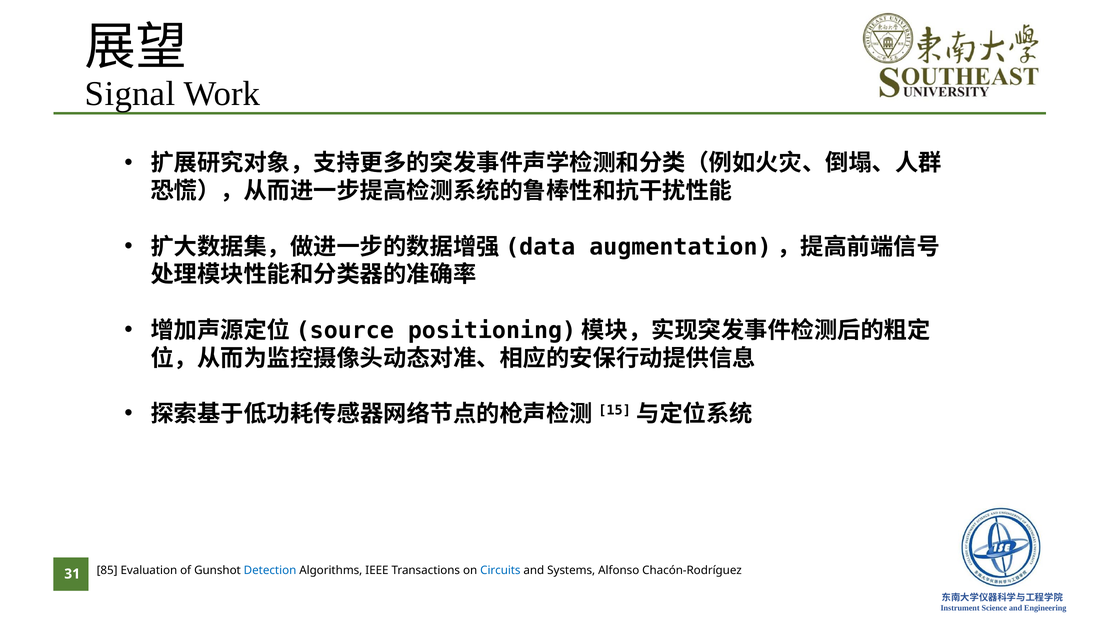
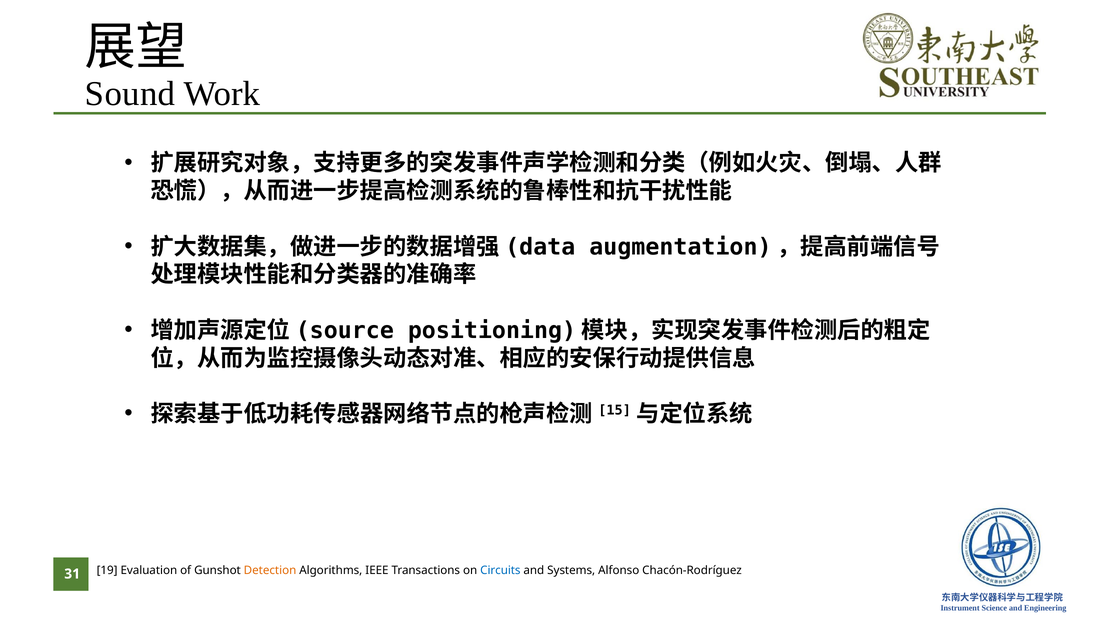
Signal: Signal -> Sound (130, 94)
85: 85 -> 19 (107, 570)
Detection colour: blue -> orange (270, 570)
